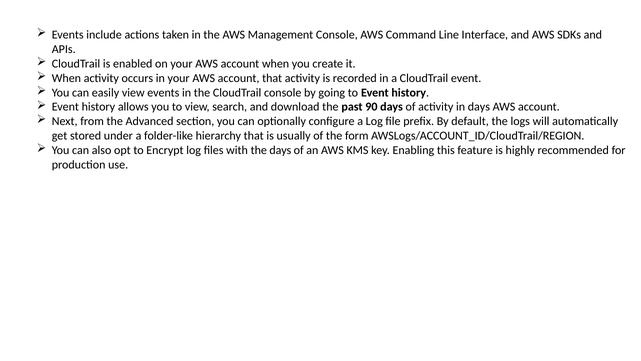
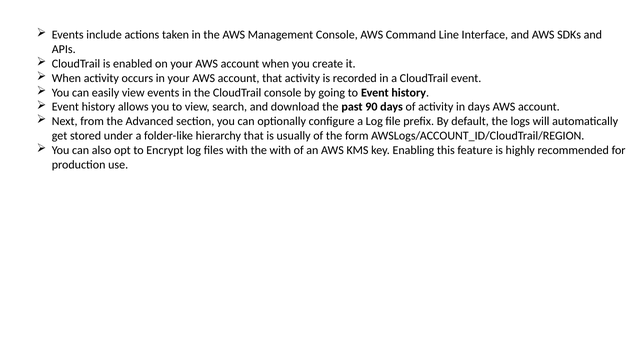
the days: days -> with (280, 150)
